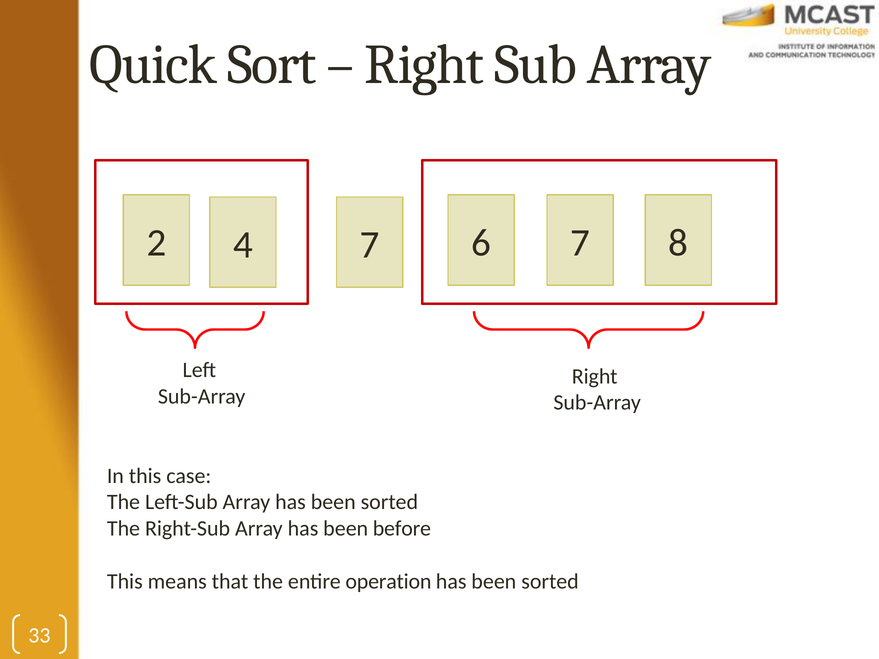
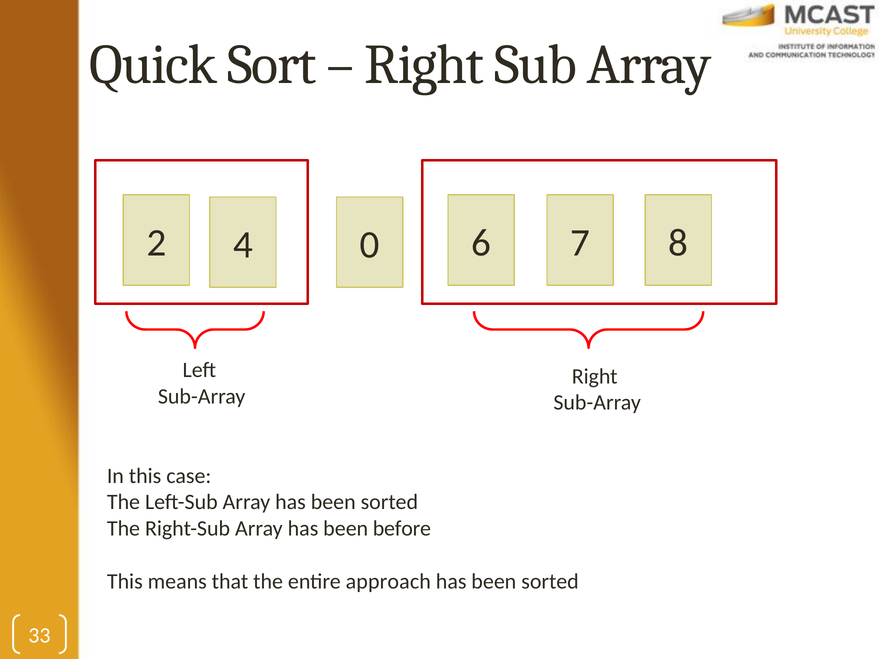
4 7: 7 -> 0 (370, 245)
operation: operation -> approach (388, 582)
